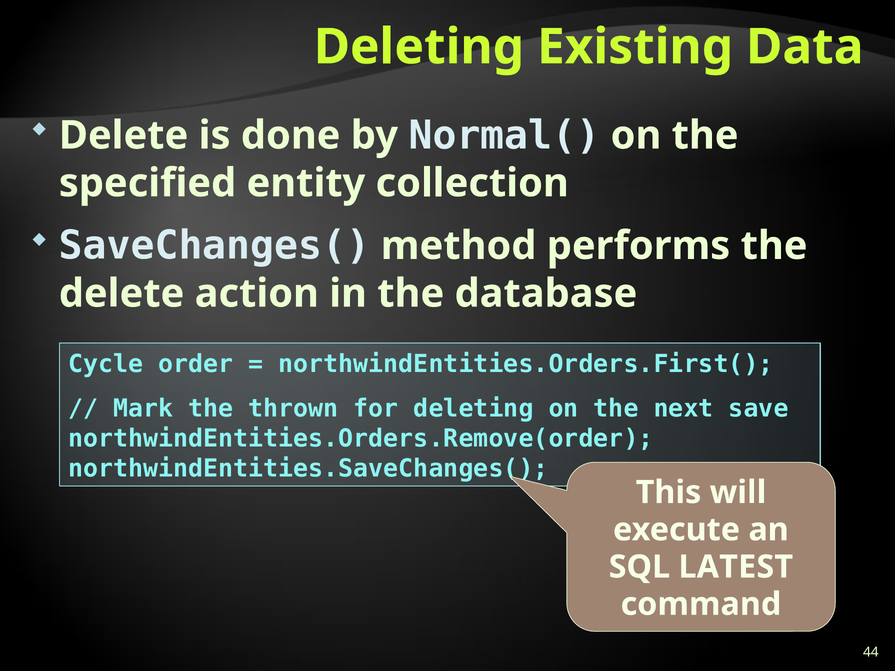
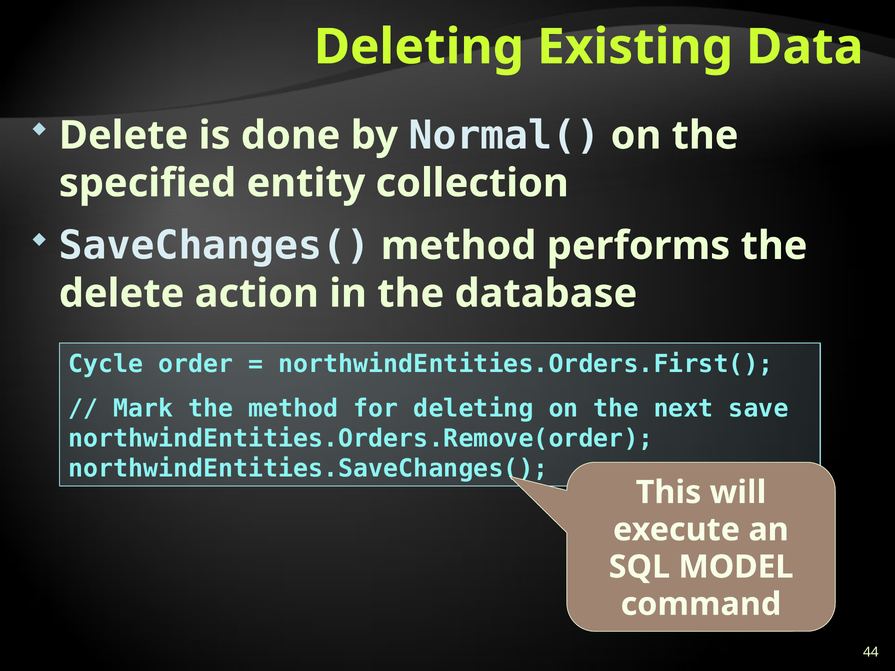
the thrown: thrown -> method (293, 409)
LATEST: LATEST -> MODEL (736, 567)
